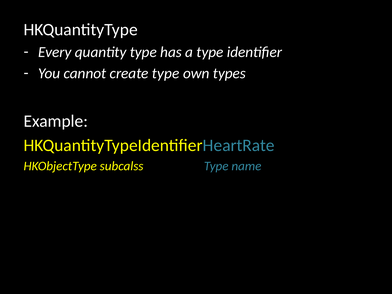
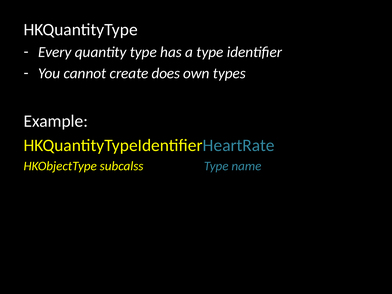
create type: type -> does (166, 73)
